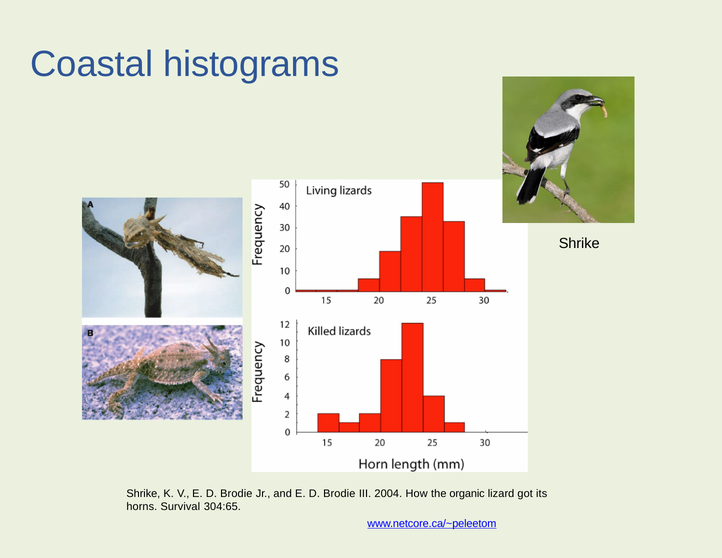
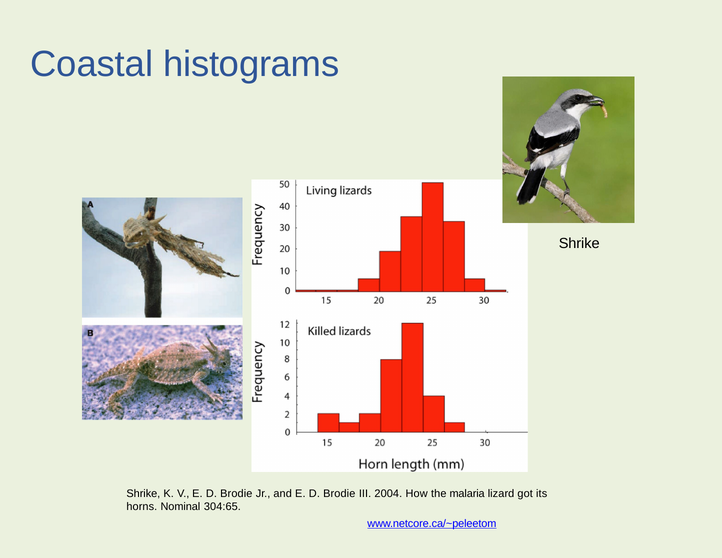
organic: organic -> malaria (467, 494)
Survival: Survival -> Nominal (180, 507)
